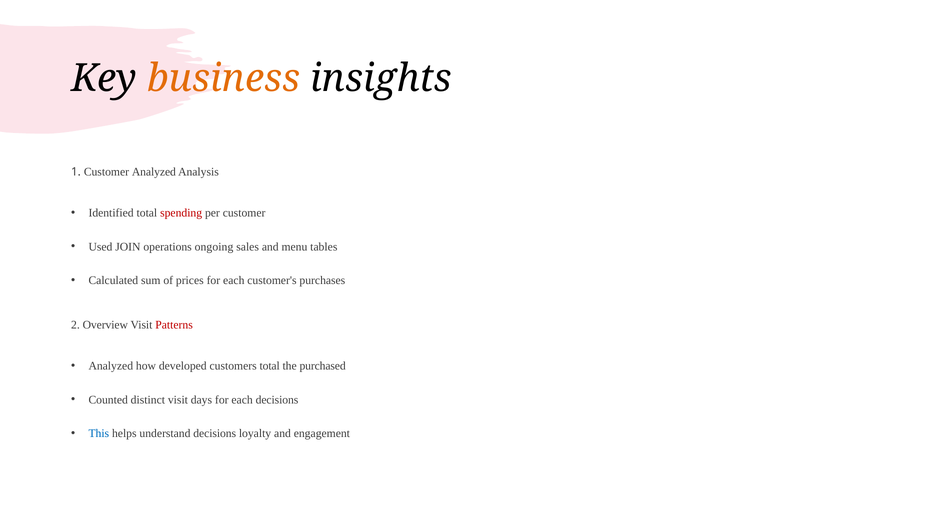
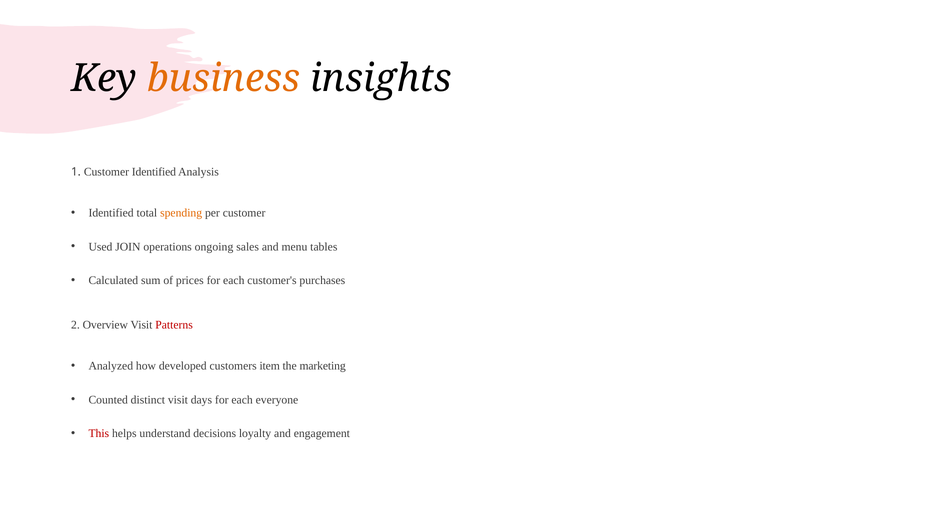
Customer Analyzed: Analyzed -> Identified (154, 172)
spending colour: red -> orange (181, 213)
customers total: total -> item (270, 366)
purchased: purchased -> marketing (323, 366)
each decisions: decisions -> everyone (277, 400)
This colour: blue -> red (99, 434)
